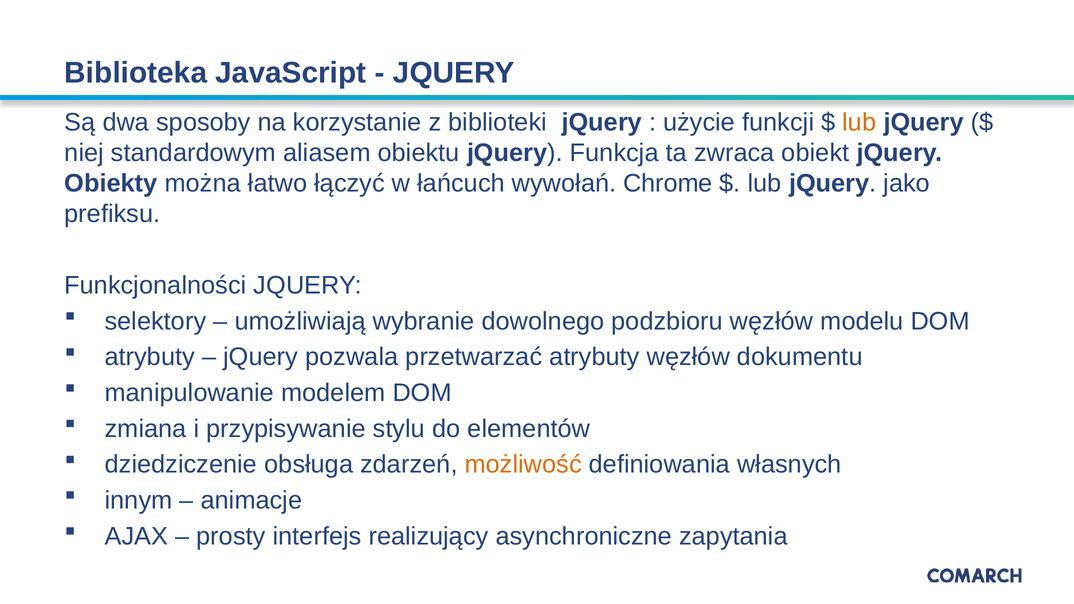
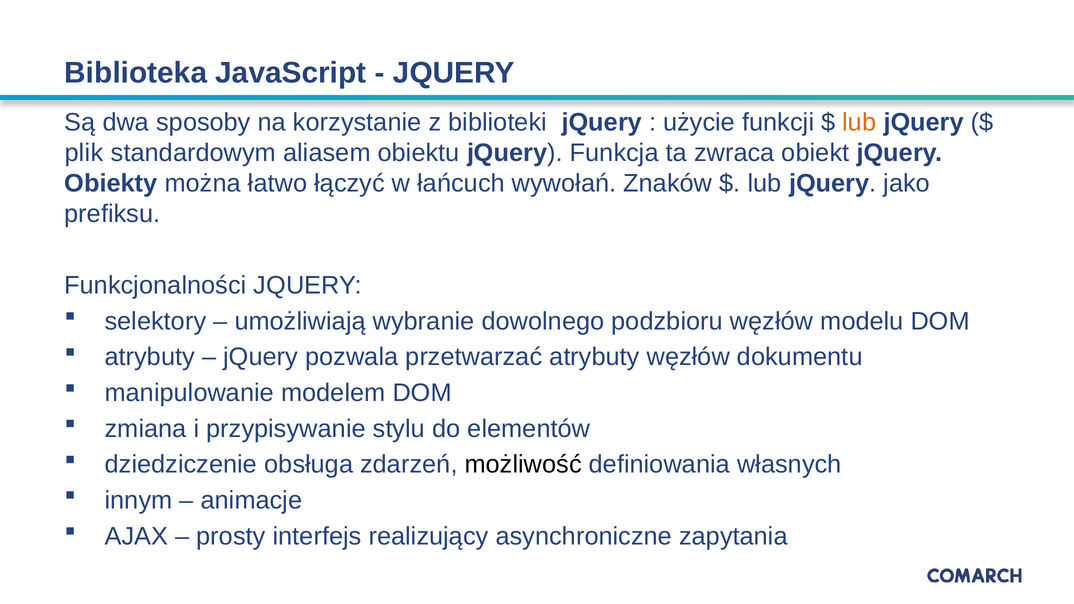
niej: niej -> plik (84, 153)
Chrome: Chrome -> Znaków (668, 184)
możliwość colour: orange -> black (523, 465)
